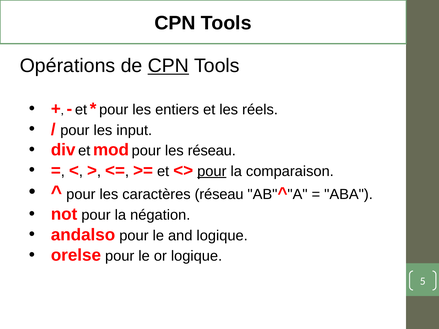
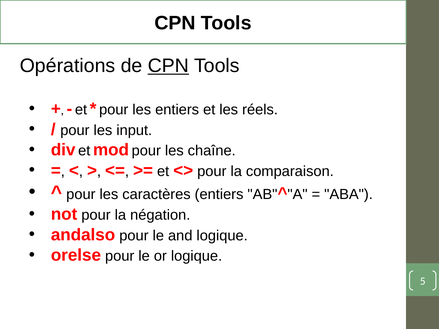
les réseau: réseau -> chaîne (212, 151)
pour underline: present -> none (212, 171)
caractères réseau: réseau -> entiers (219, 194)
